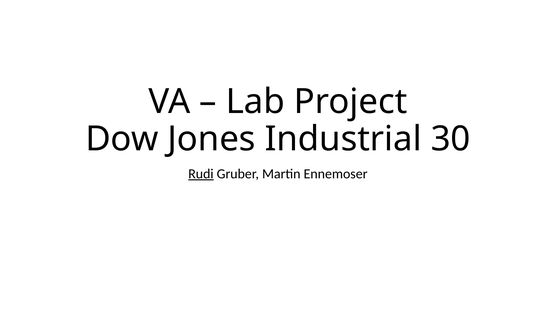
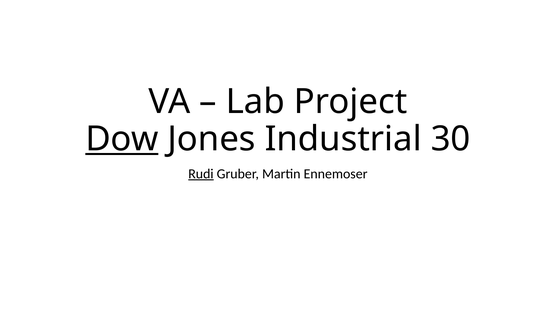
Dow underline: none -> present (122, 139)
